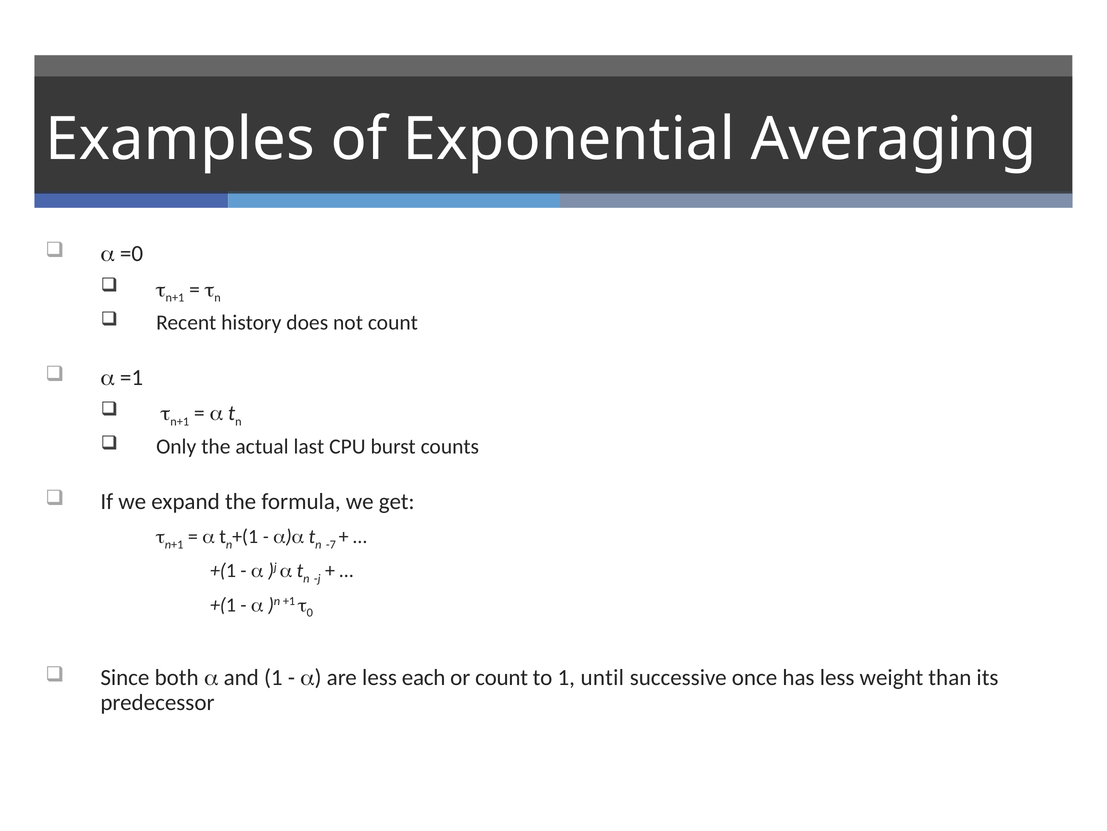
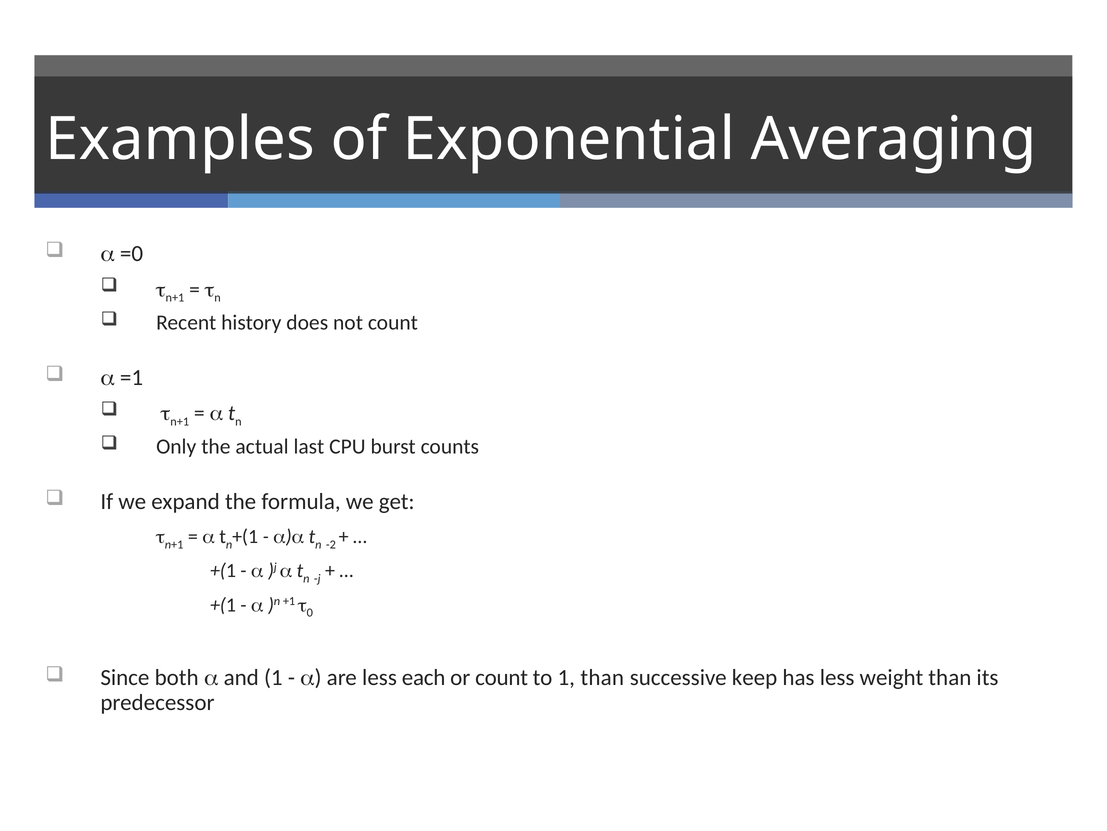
-7: -7 -> -2 (331, 544)
1 until: until -> than (602, 677)
once: once -> keep (755, 677)
